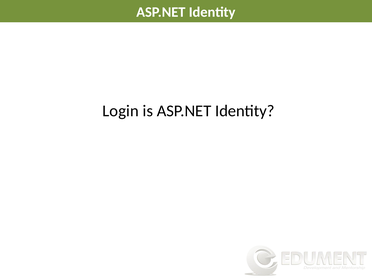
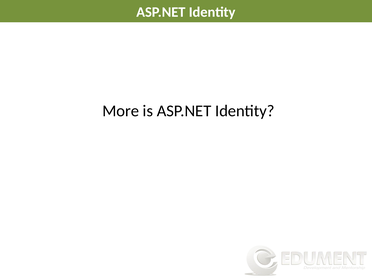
Login: Login -> More (121, 111)
